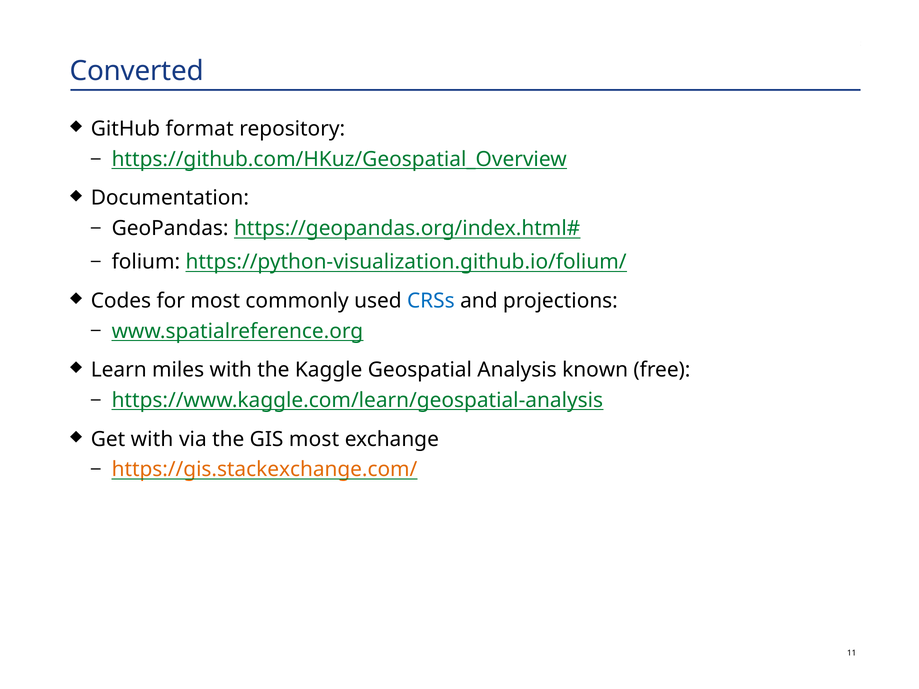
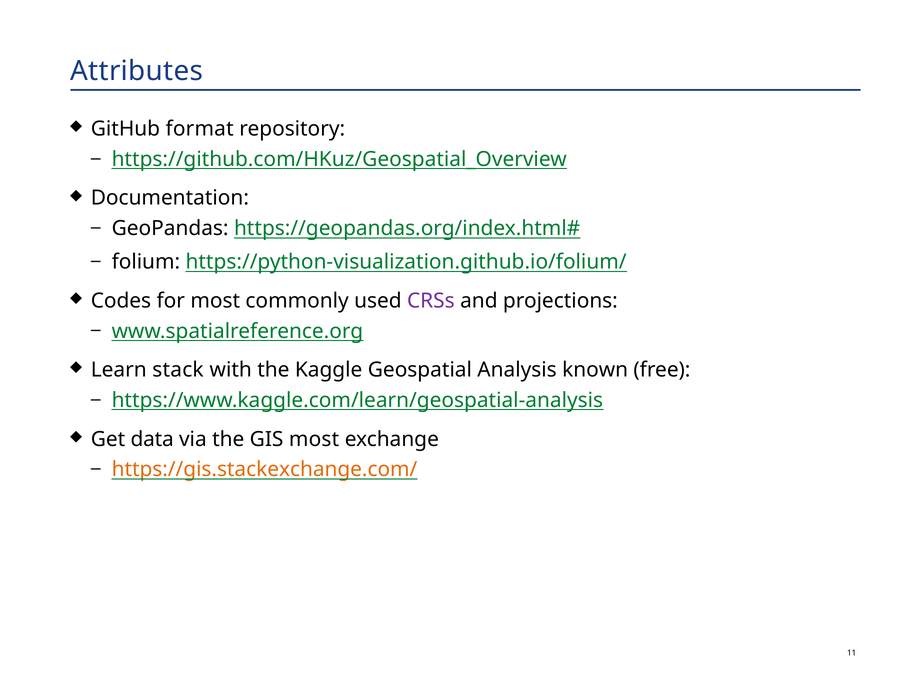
Converted: Converted -> Attributes (137, 71)
CRSs colour: blue -> purple (431, 301)
miles: miles -> stack (178, 370)
Get with: with -> data (152, 439)
